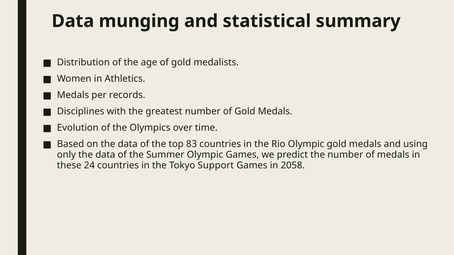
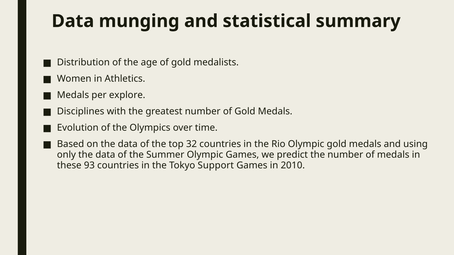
records: records -> explore (127, 95)
83: 83 -> 32 (192, 144)
24: 24 -> 93 (89, 166)
2058: 2058 -> 2010 (293, 166)
